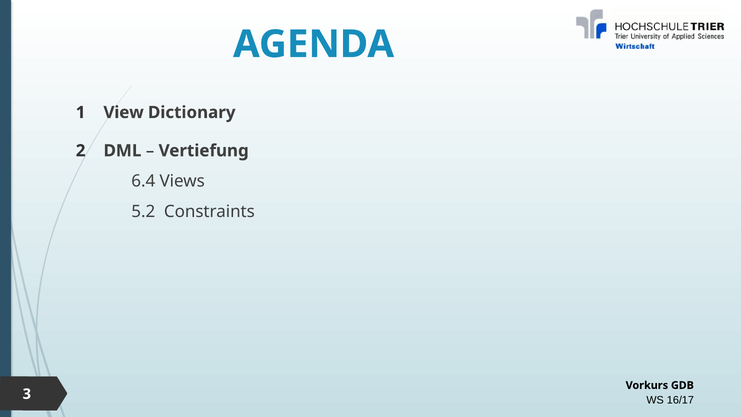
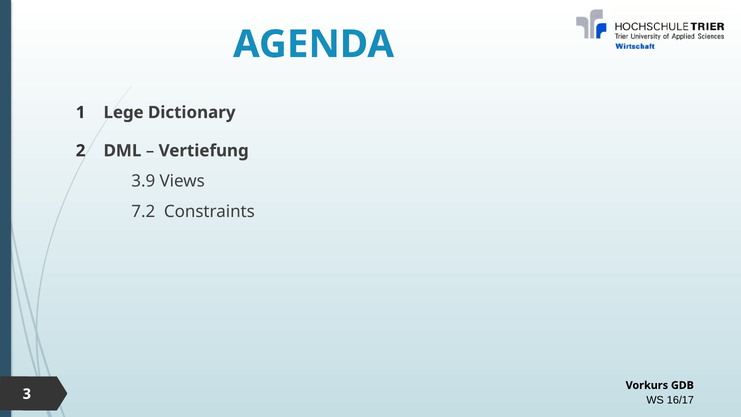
View: View -> Lege (124, 112)
6.4: 6.4 -> 3.9 (143, 181)
5.2: 5.2 -> 7.2 (143, 212)
